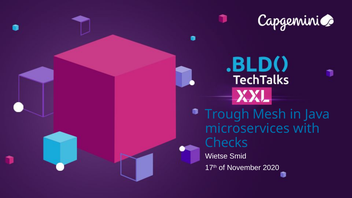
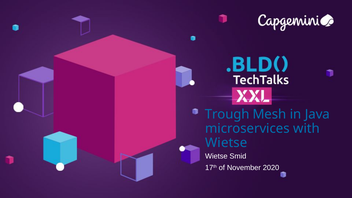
Checks: Checks -> Wietse (226, 143)
